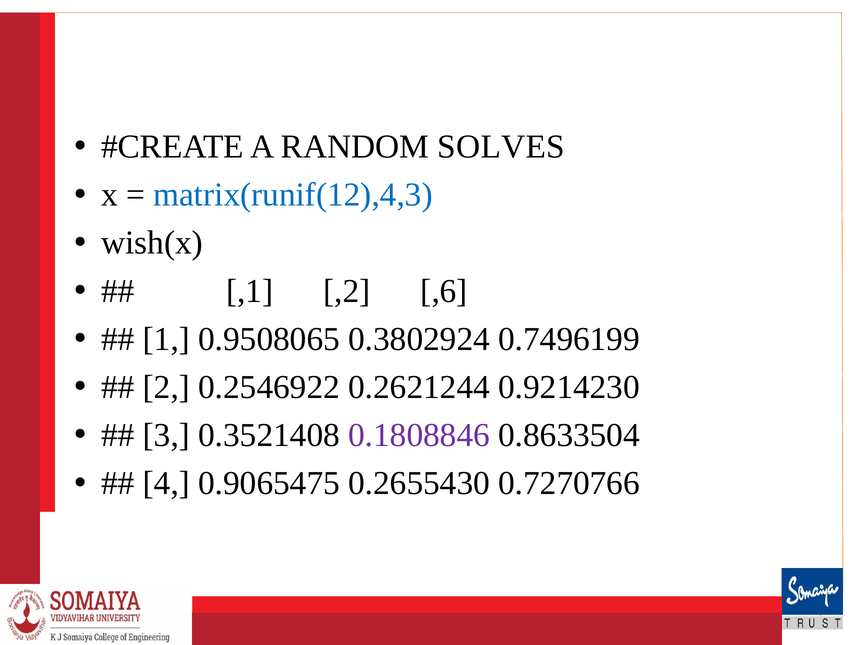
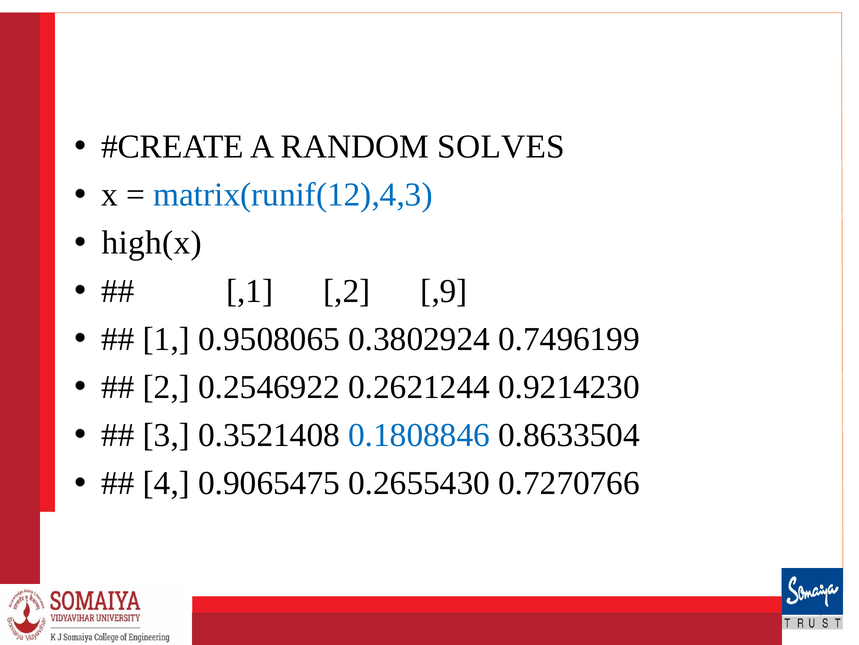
wish(x: wish(x -> high(x (152, 243)
,6: ,6 -> ,9 (444, 291)
0.1808846 colour: purple -> blue (419, 435)
